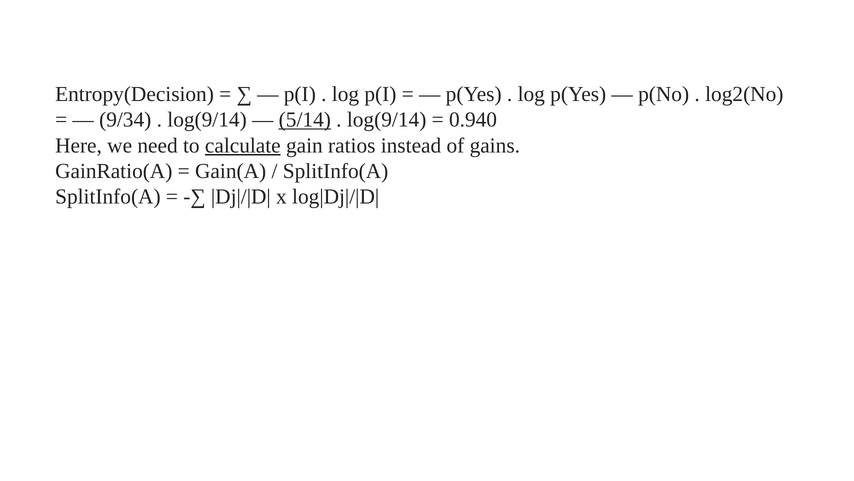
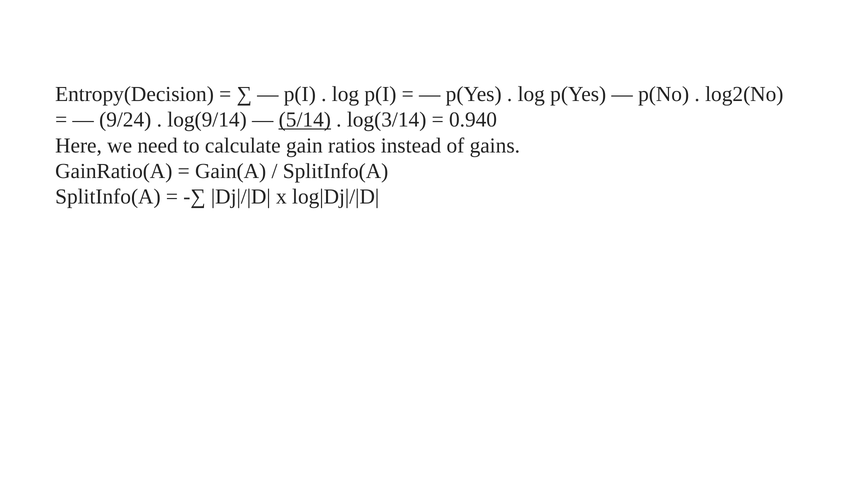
9/34: 9/34 -> 9/24 (125, 120)
log(9/14: log(9/14 -> log(3/14 (387, 120)
calculate underline: present -> none (243, 145)
